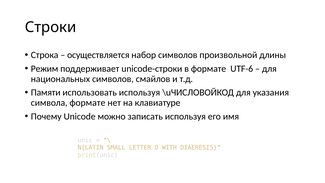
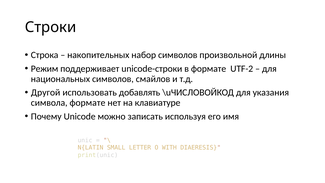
осуществляется: осуществляется -> накопительных (98, 55)
UTF-6: UTF-6 -> UTF-2 (242, 69)
Памяти: Памяти -> Другой (46, 92)
использовать используя: используя -> добавлять (140, 92)
